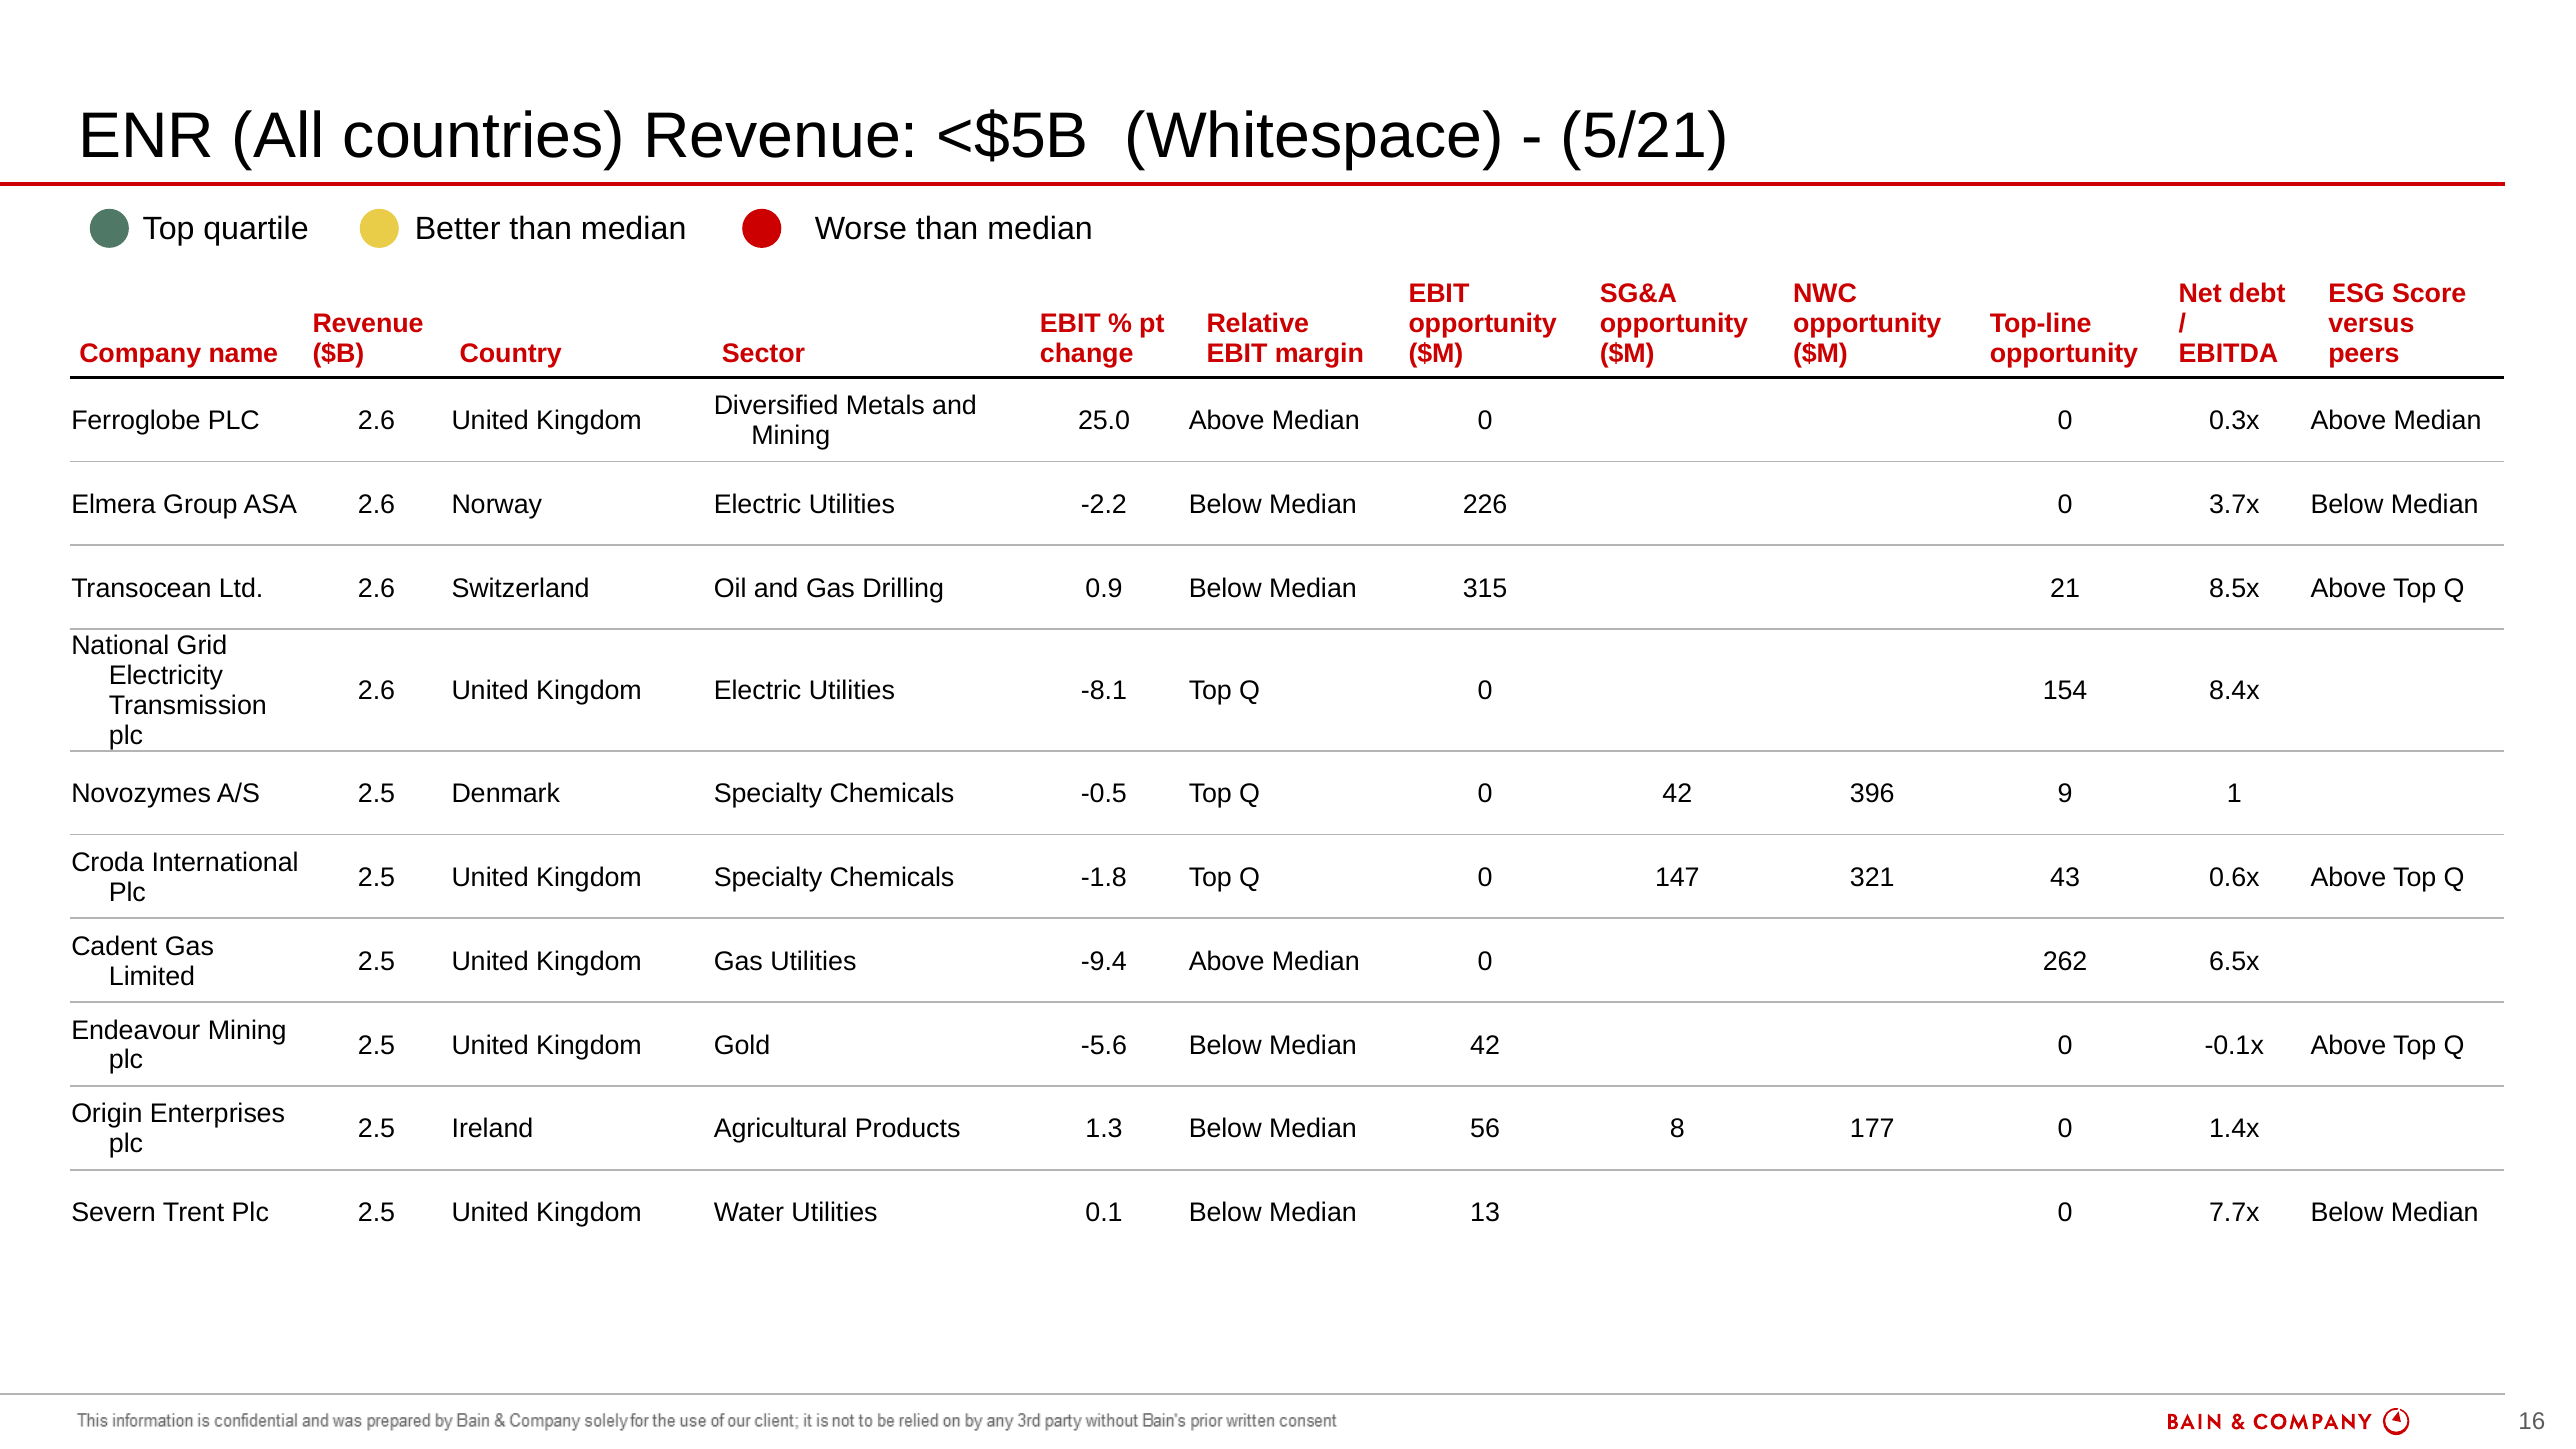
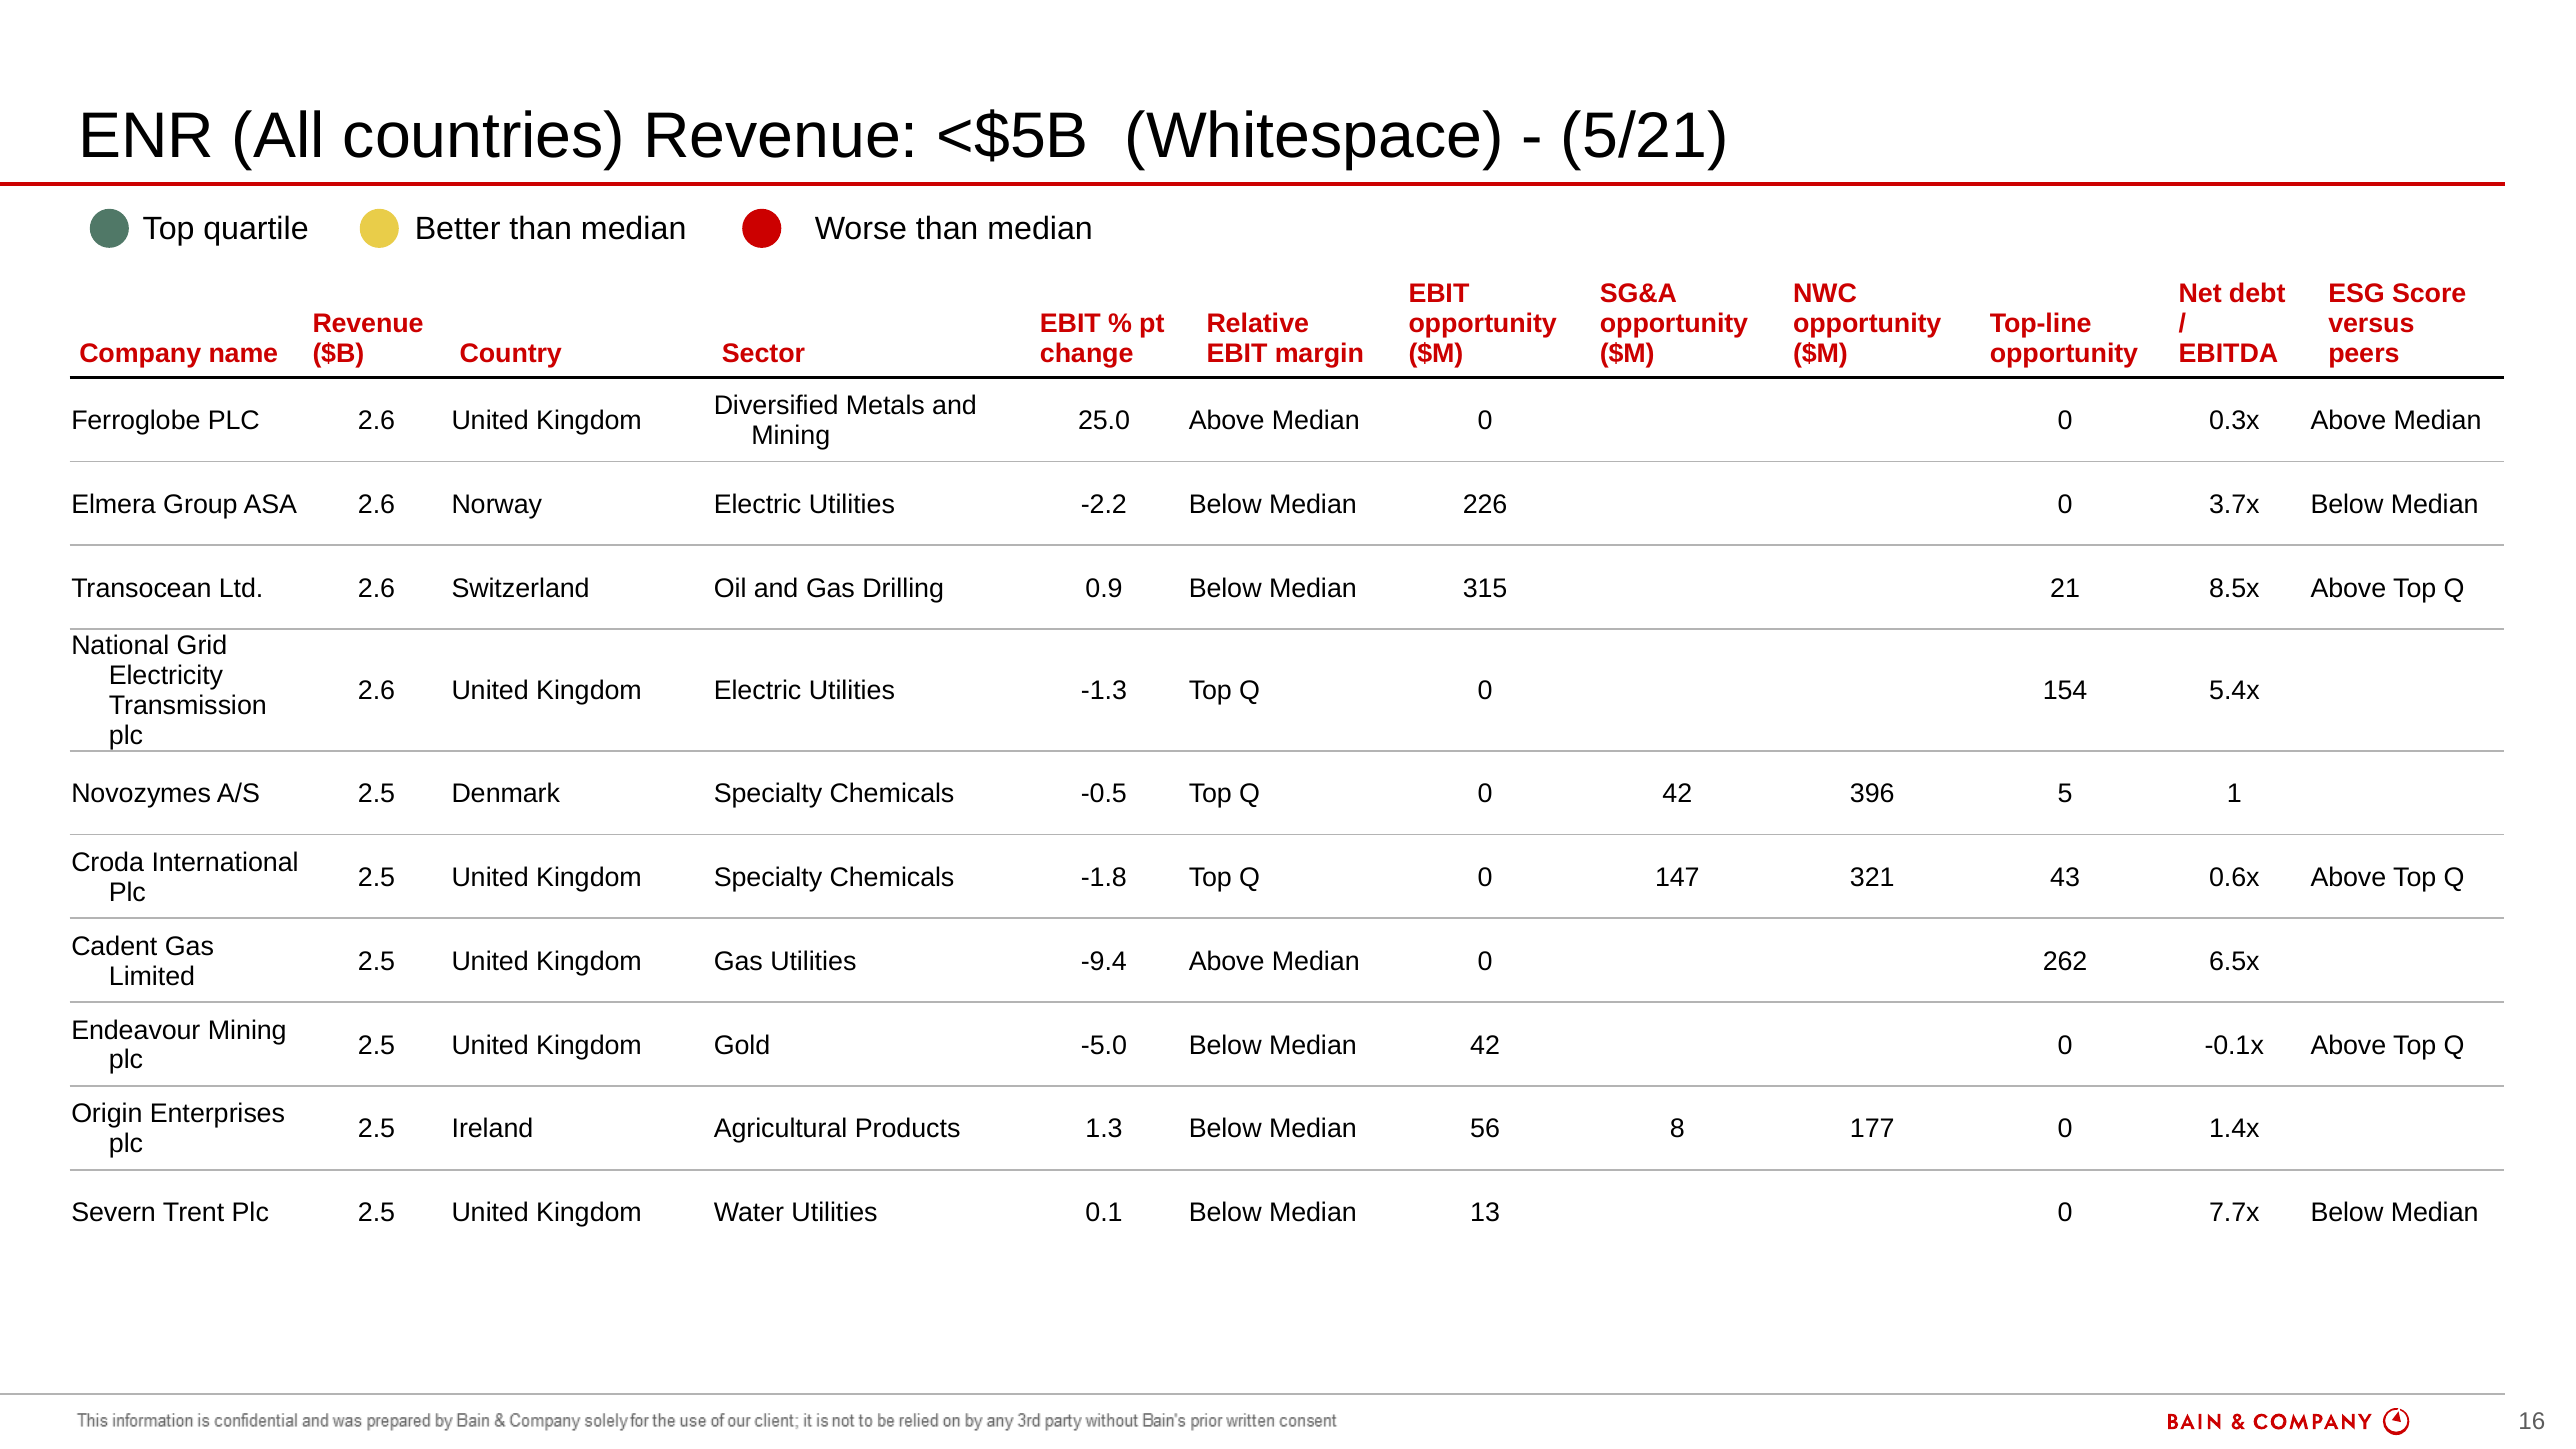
-8.1: -8.1 -> -1.3 (1104, 691)
8.4x: 8.4x -> 5.4x (2234, 691)
9: 9 -> 5 (2065, 794)
-5.6: -5.6 -> -5.0 (1104, 1045)
